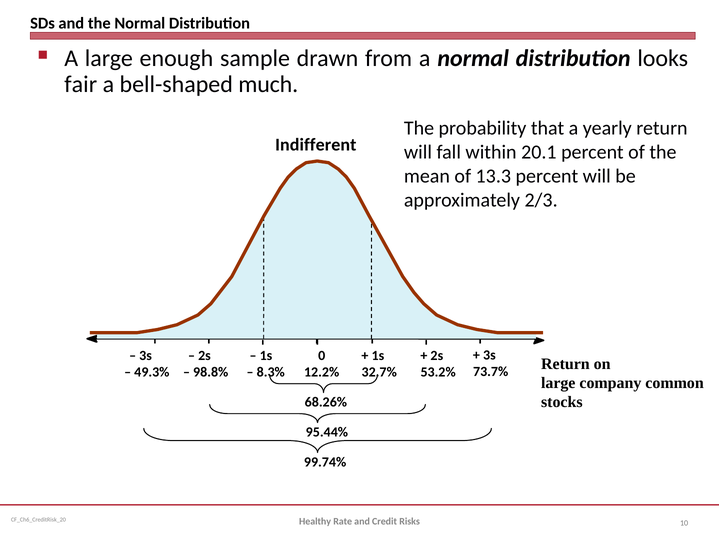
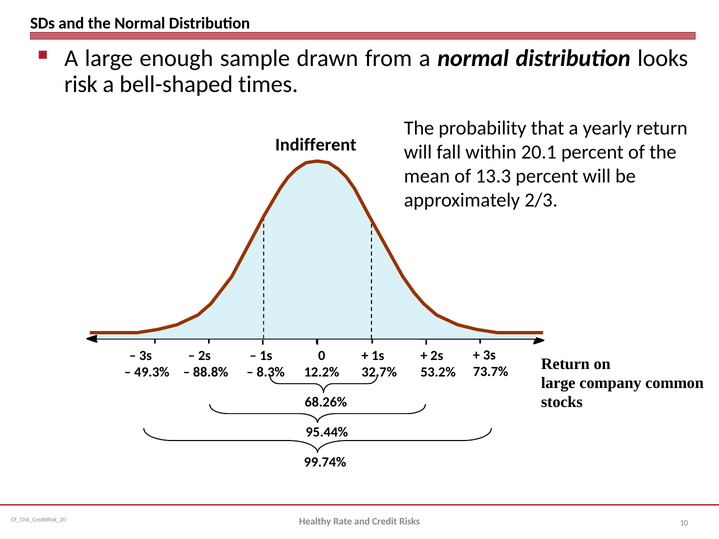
fair: fair -> risk (81, 84)
much: much -> times (268, 84)
98.8%: 98.8% -> 88.8% (211, 372)
